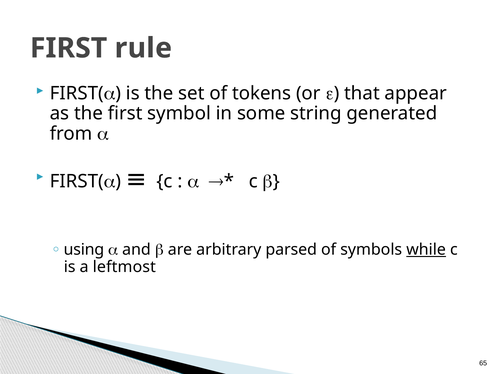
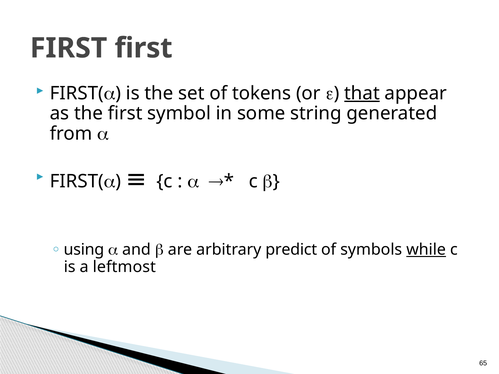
FIRST rule: rule -> first (144, 48)
that underline: none -> present (362, 93)
parsed: parsed -> predict (291, 250)
